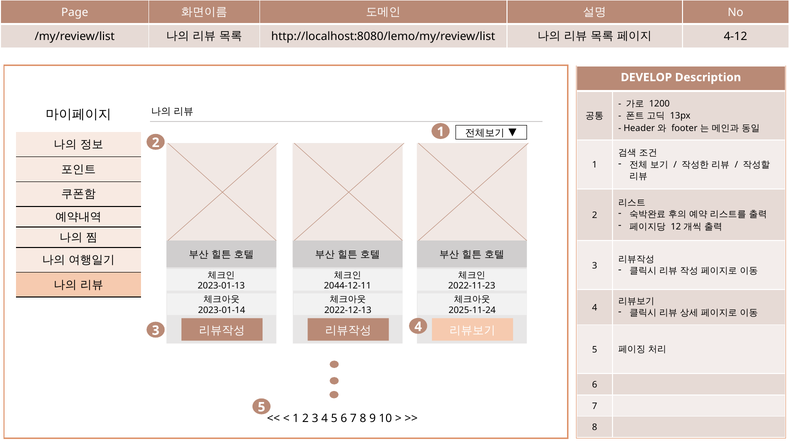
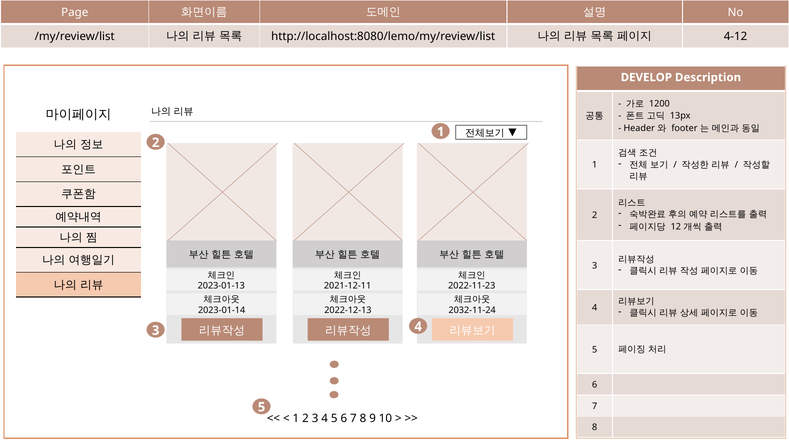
2044-12-11: 2044-12-11 -> 2021-12-11 (348, 286)
2025-11-24: 2025-11-24 -> 2032-11-24 (472, 310)
